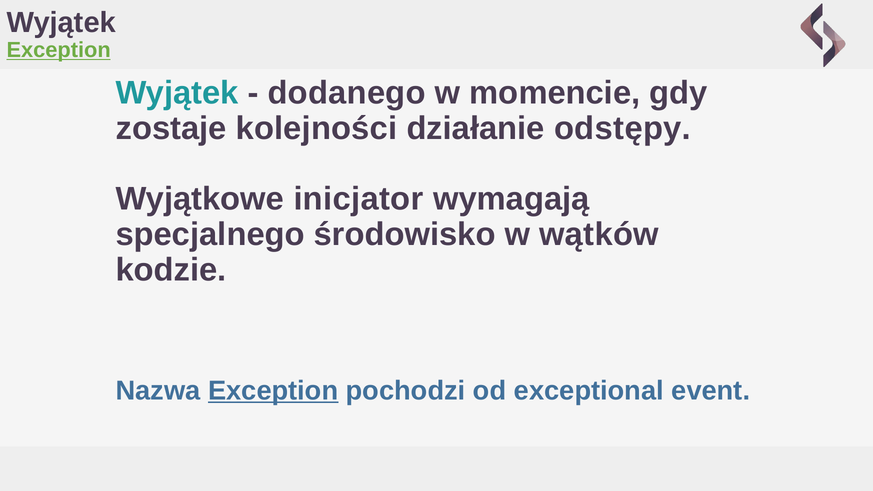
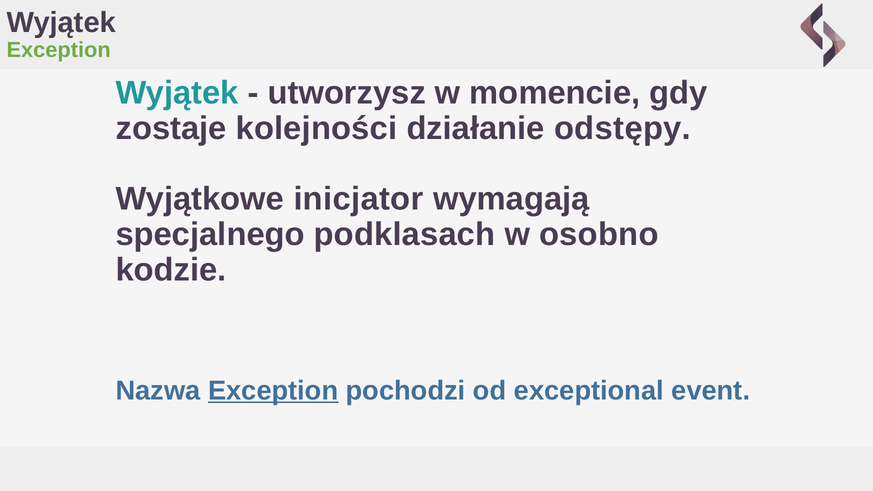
Exception underline: present -> none (59, 50)
dodanego: dodanego -> utworzysz (347, 93)
środowisko: środowisko -> podklasach (405, 234)
wątków: wątków -> osobno (599, 234)
